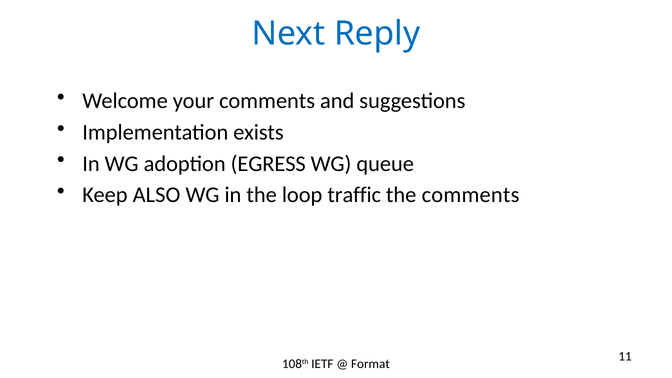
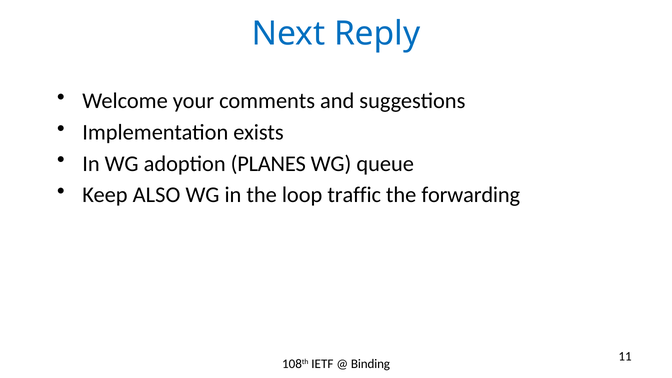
EGRESS: EGRESS -> PLANES (268, 164)
the comments: comments -> forwarding (471, 195)
Format: Format -> Binding (370, 364)
